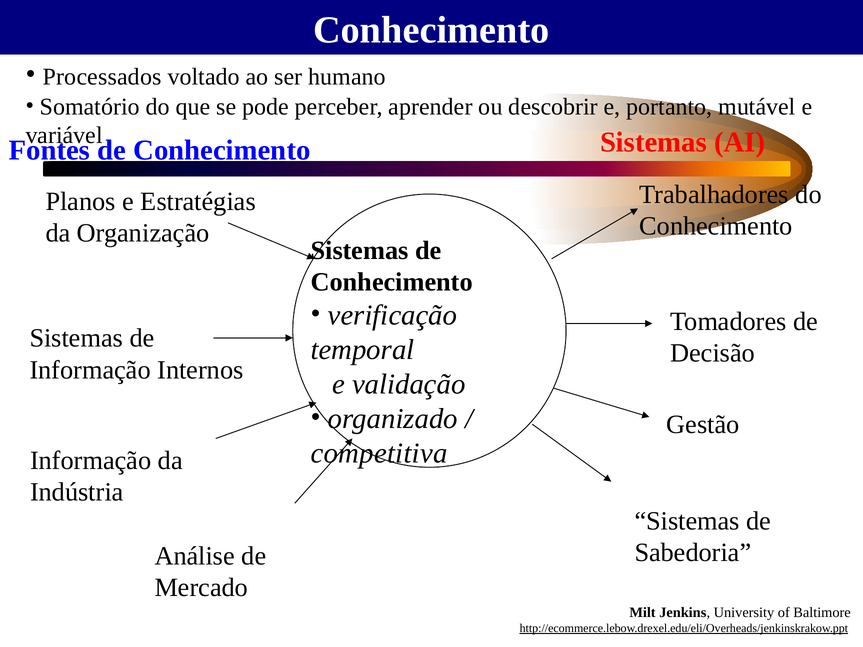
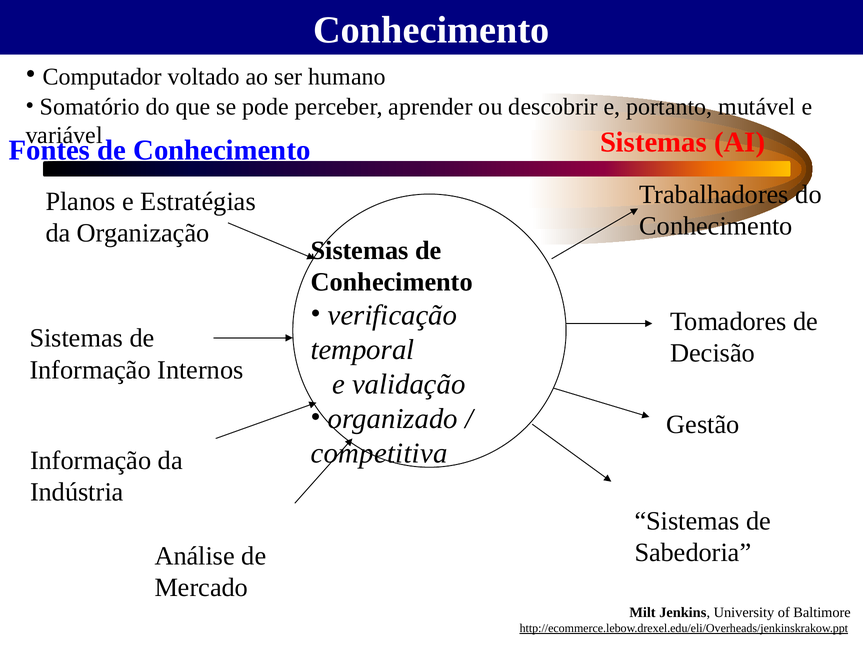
Processados: Processados -> Computador (102, 77)
